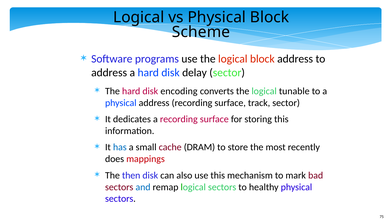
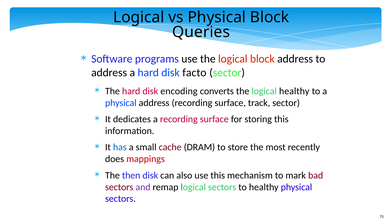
Scheme: Scheme -> Queries (201, 32)
delay: delay -> facto (194, 73)
logical tunable: tunable -> healthy (294, 91)
and colour: blue -> purple (143, 187)
